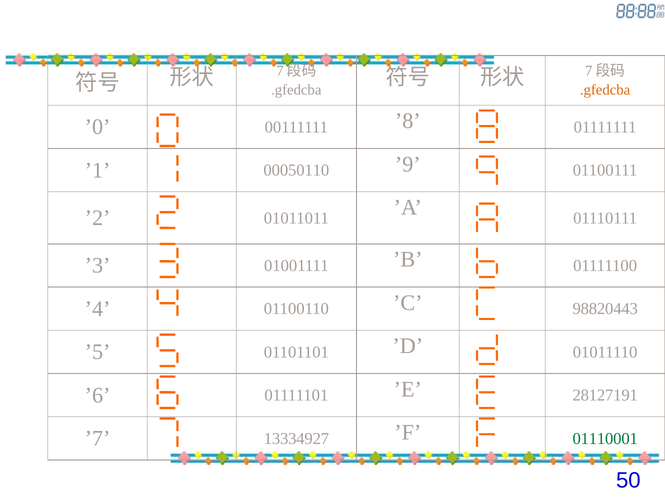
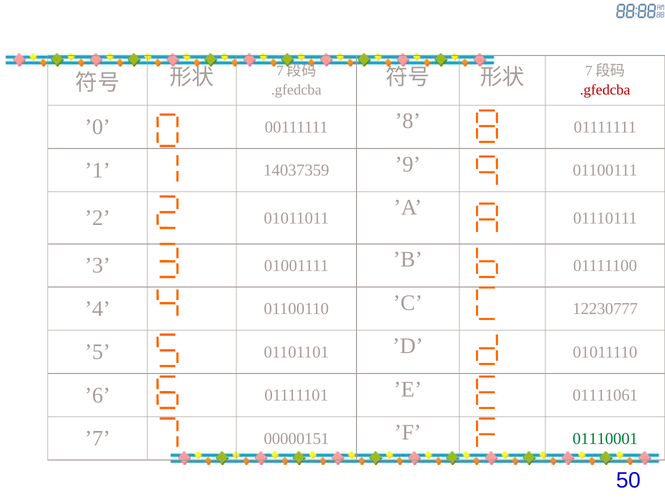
.gfedcba colour: orange -> red (605, 90)
00050110: 00050110 -> 14037359 (296, 170)
98820443: 98820443 -> 12230777 (605, 309)
28127191: 28127191 -> 01111061 (605, 395)
13334927: 13334927 -> 00000151 (296, 438)
